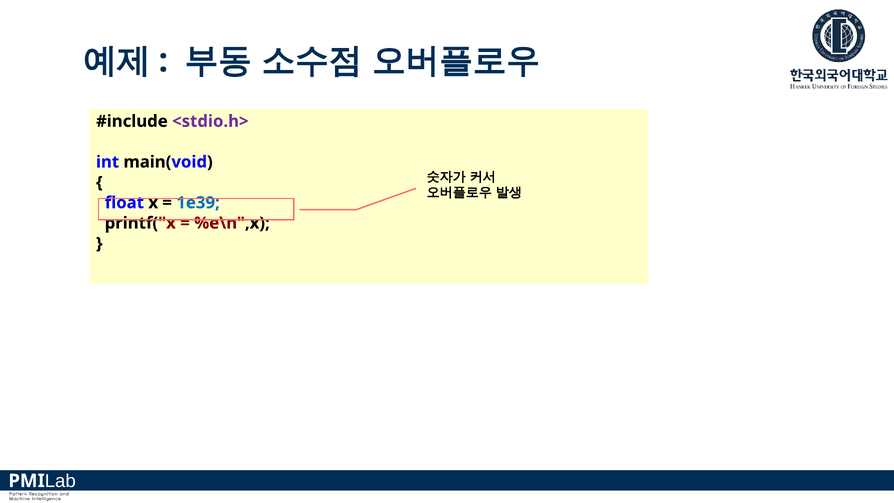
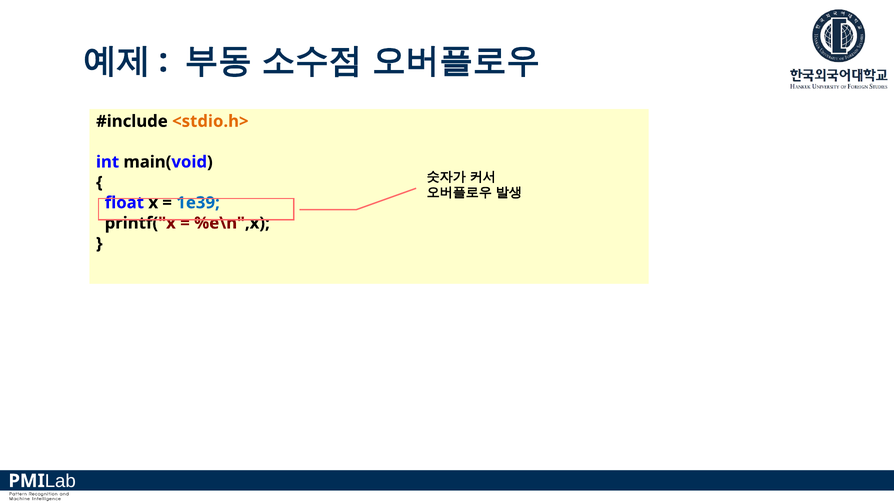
<stdio.h> colour: purple -> orange (210, 121)
